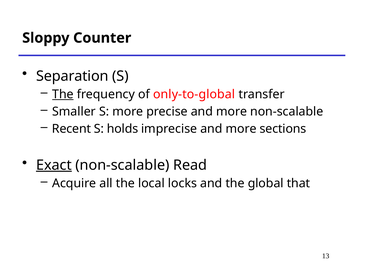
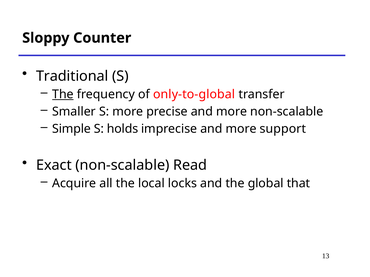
Separation: Separation -> Traditional (72, 76)
Recent: Recent -> Simple (71, 129)
sections: sections -> support (283, 129)
Exact underline: present -> none (54, 165)
